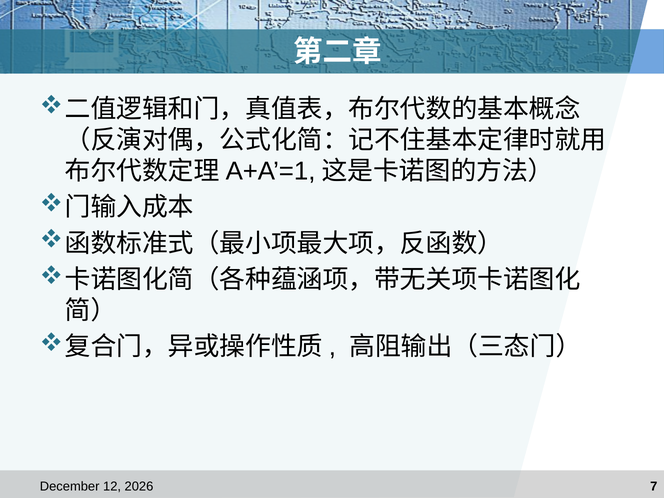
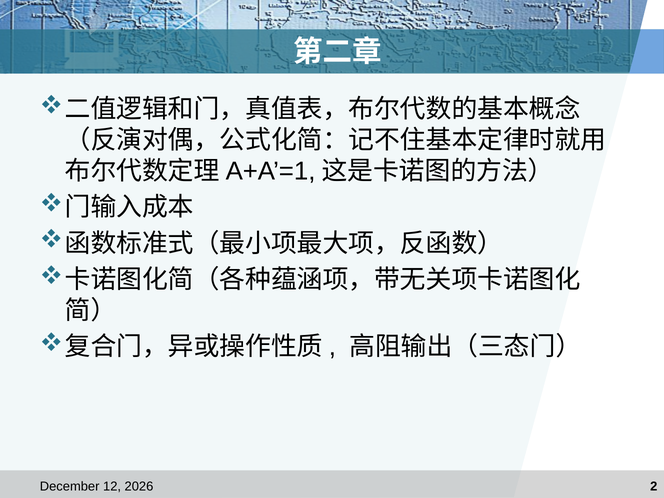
7: 7 -> 2 (654, 487)
